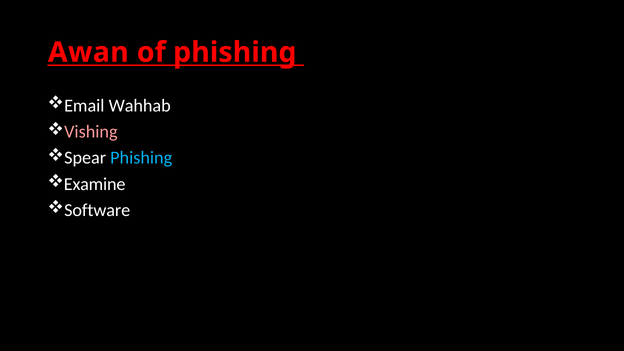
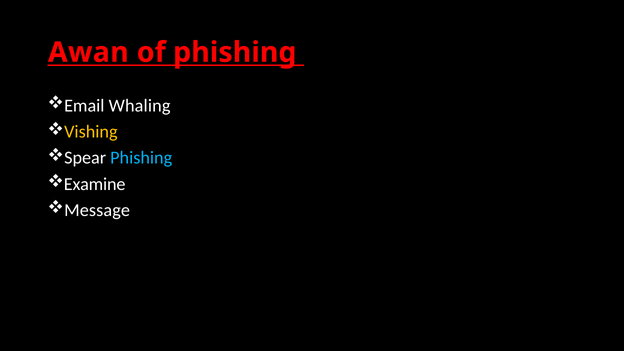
Wahhab: Wahhab -> Whaling (140, 106)
Vishing colour: pink -> yellow (91, 132)
Software: Software -> Message (97, 210)
